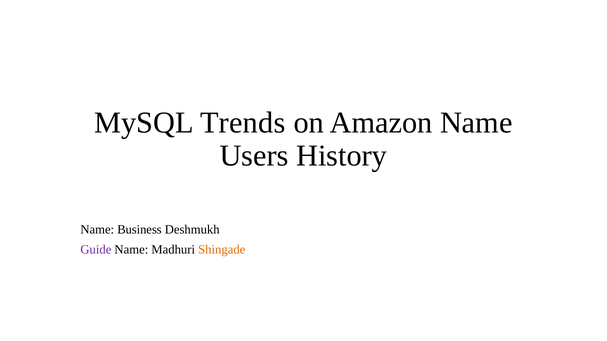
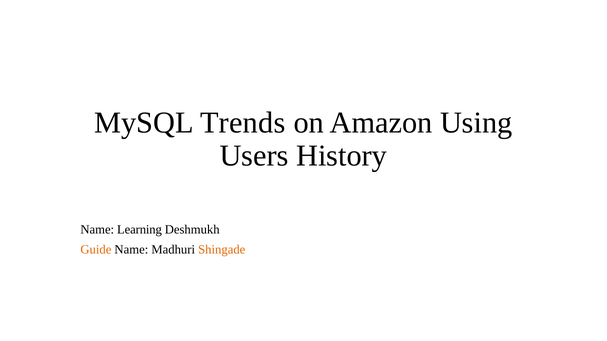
Amazon Name: Name -> Using (476, 123)
Business: Business -> Learning (139, 230)
Guide colour: purple -> orange (96, 250)
